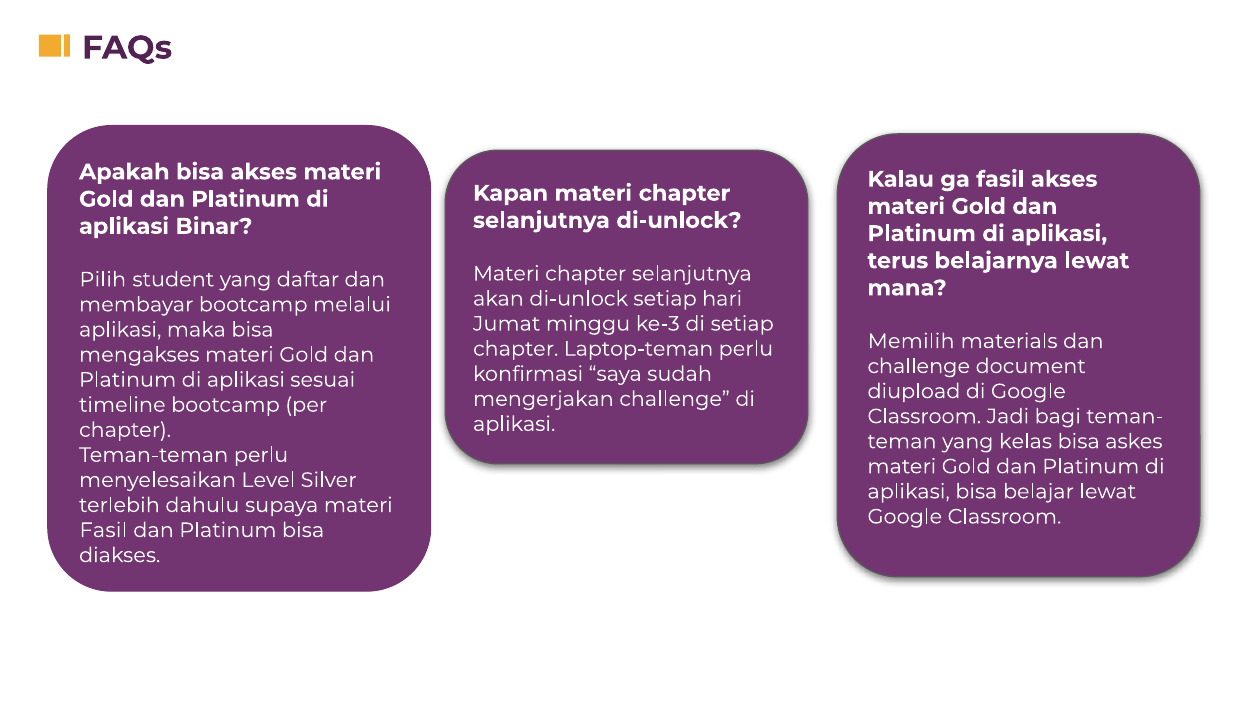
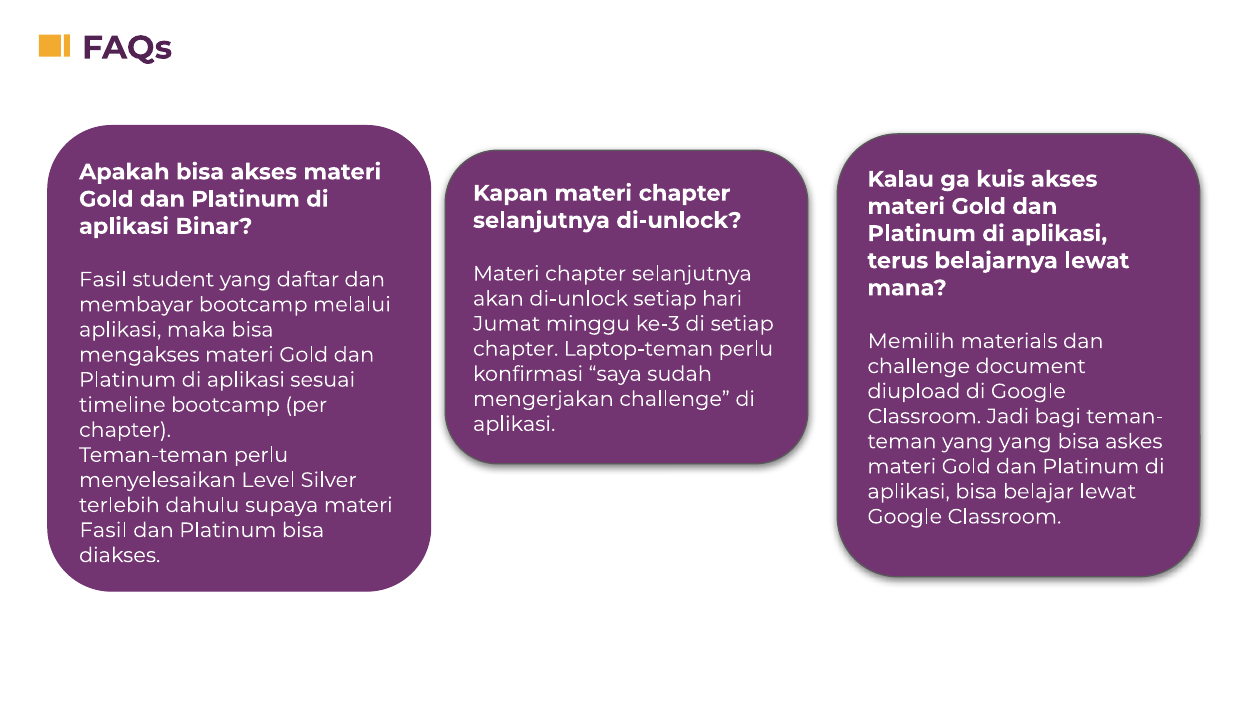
ga fasil: fasil -> kuis (1001, 179)
Pilih: Pilih -> Fasil (103, 279)
yang kelas: kelas -> yang (1025, 441)
